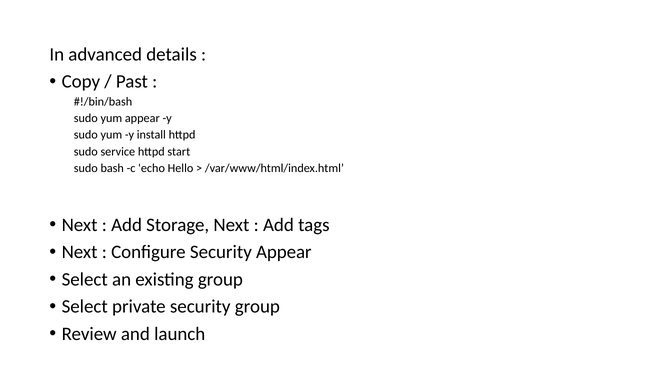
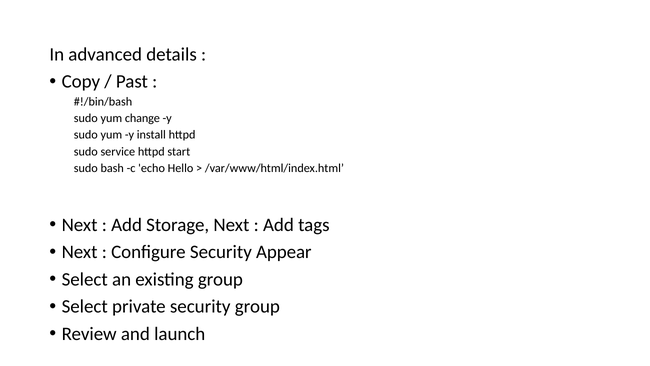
yum appear: appear -> change (142, 118)
